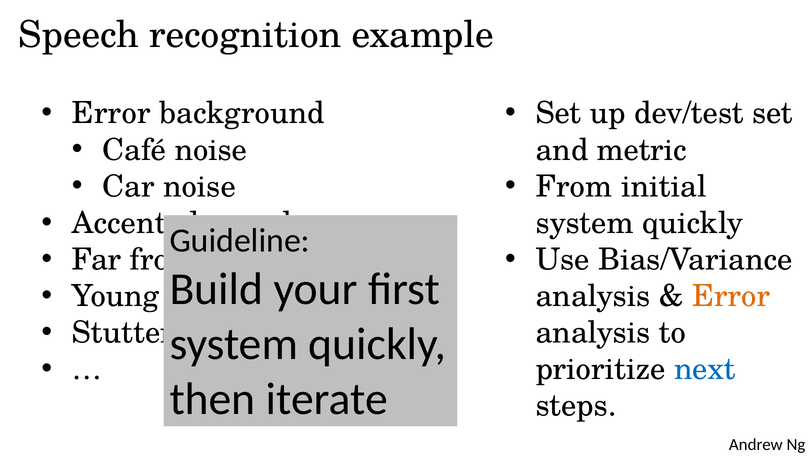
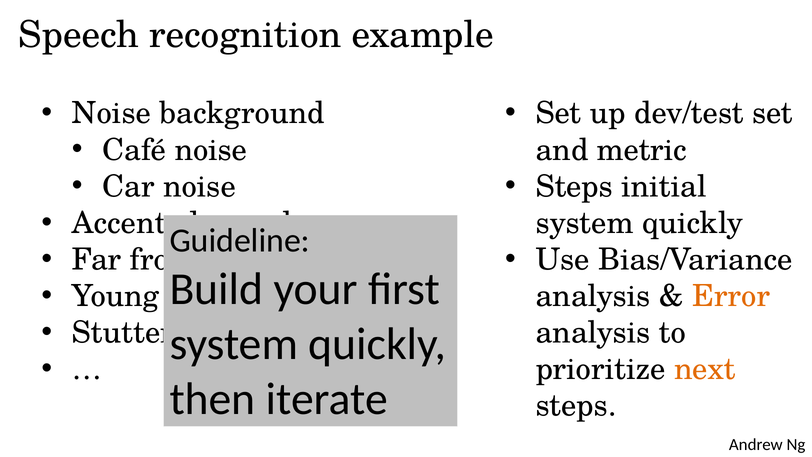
Error: Error -> Noise (111, 113)
From: From -> Steps (574, 186)
next colour: blue -> orange (705, 369)
